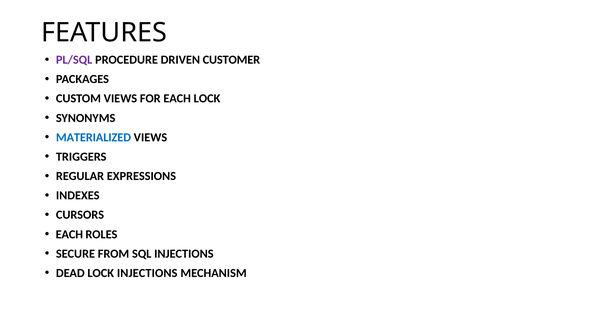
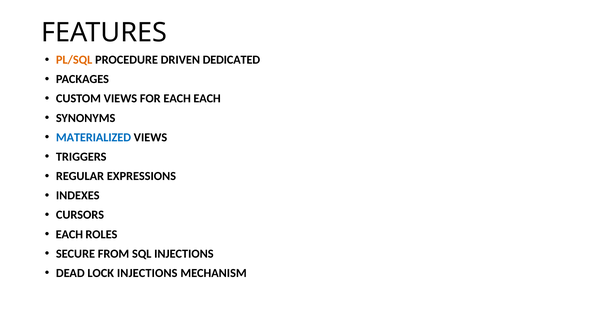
PL/SQL colour: purple -> orange (74, 60)
CUSTOMER: CUSTOMER -> DEDICATED (231, 60)
EACH LOCK: LOCK -> EACH (207, 99)
